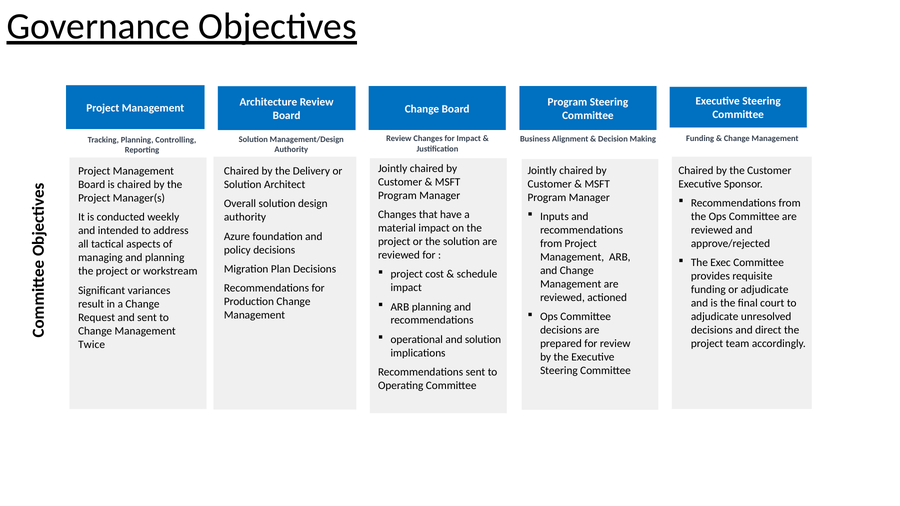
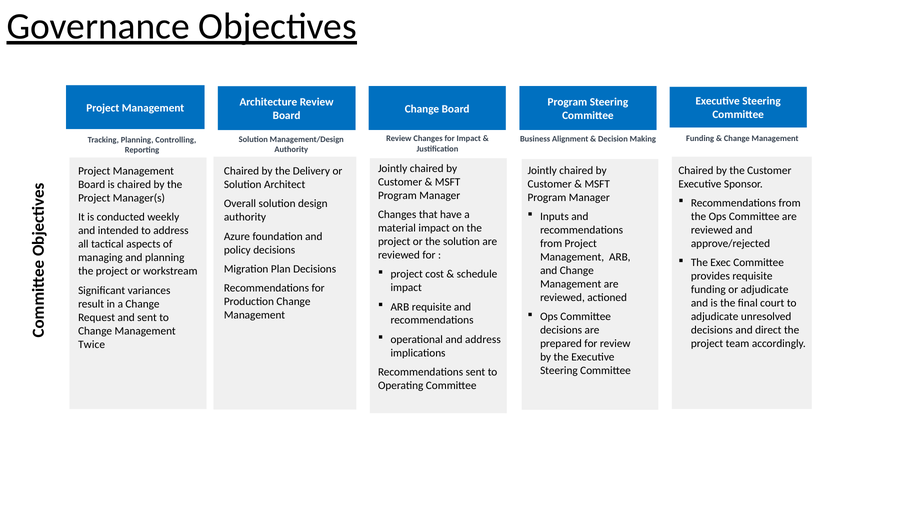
ARB planning: planning -> requisite (432, 307)
and solution: solution -> address (483, 340)
